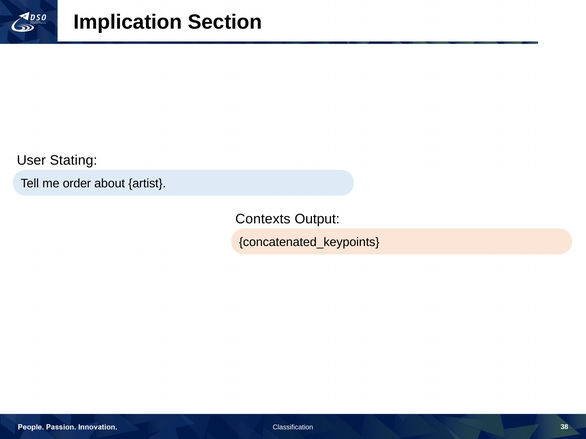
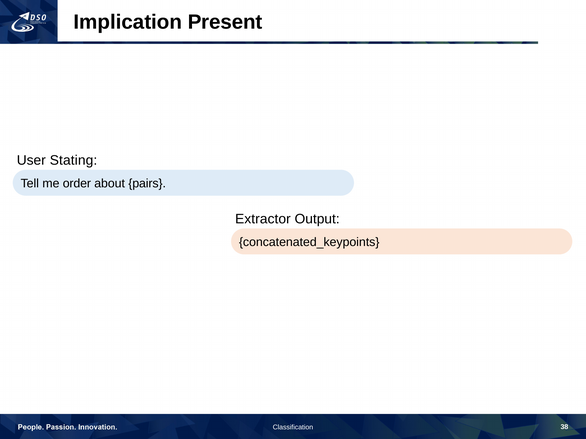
Section: Section -> Present (225, 22)
artist: artist -> pairs (147, 184)
Contexts: Contexts -> Extractor (263, 219)
